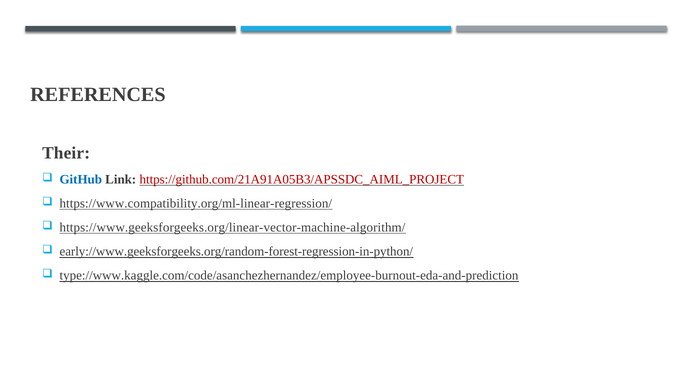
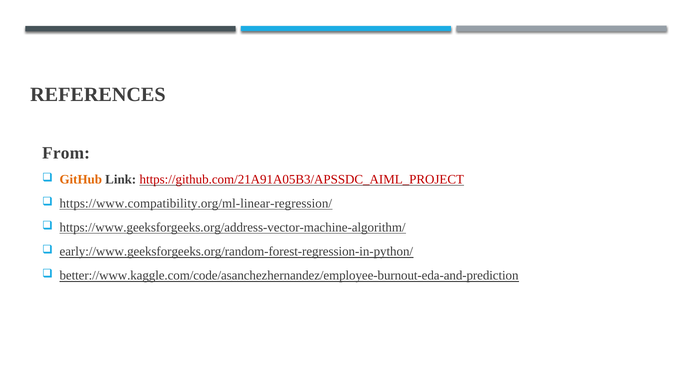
Their: Their -> From (66, 153)
GitHub colour: blue -> orange (81, 180)
https://www.geeksforgeeks.org/linear-vector-machine-algorithm/: https://www.geeksforgeeks.org/linear-vector-machine-algorithm/ -> https://www.geeksforgeeks.org/address-vector-machine-algorithm/ (233, 228)
type://www.kaggle.com/code/asanchezhernandez/employee-burnout-eda-and-prediction: type://www.kaggle.com/code/asanchezhernandez/employee-burnout-eda-and-prediction -> better://www.kaggle.com/code/asanchezhernandez/employee-burnout-eda-and-prediction (289, 276)
